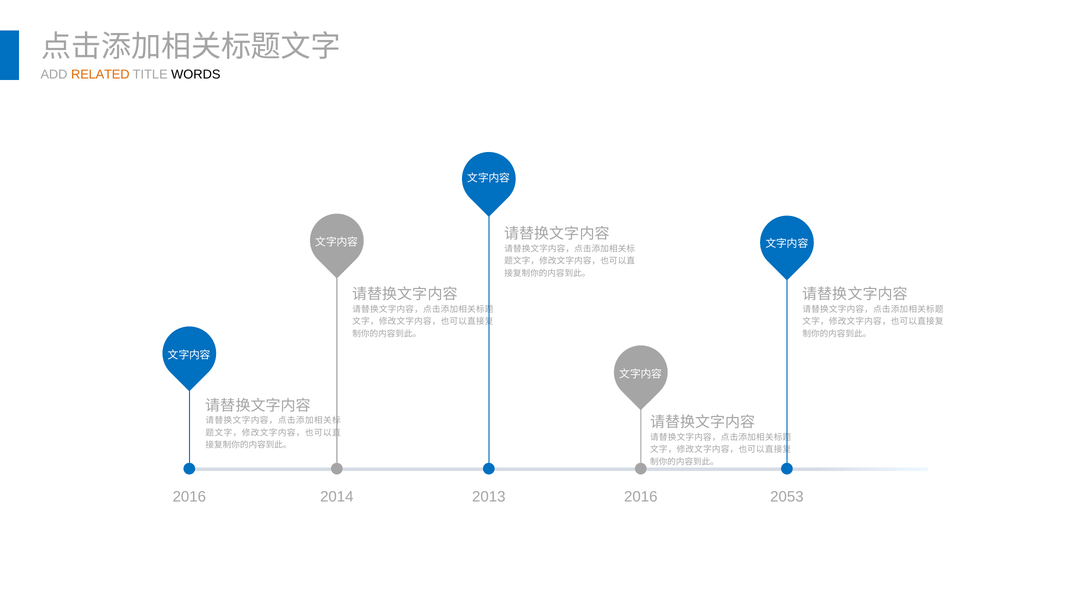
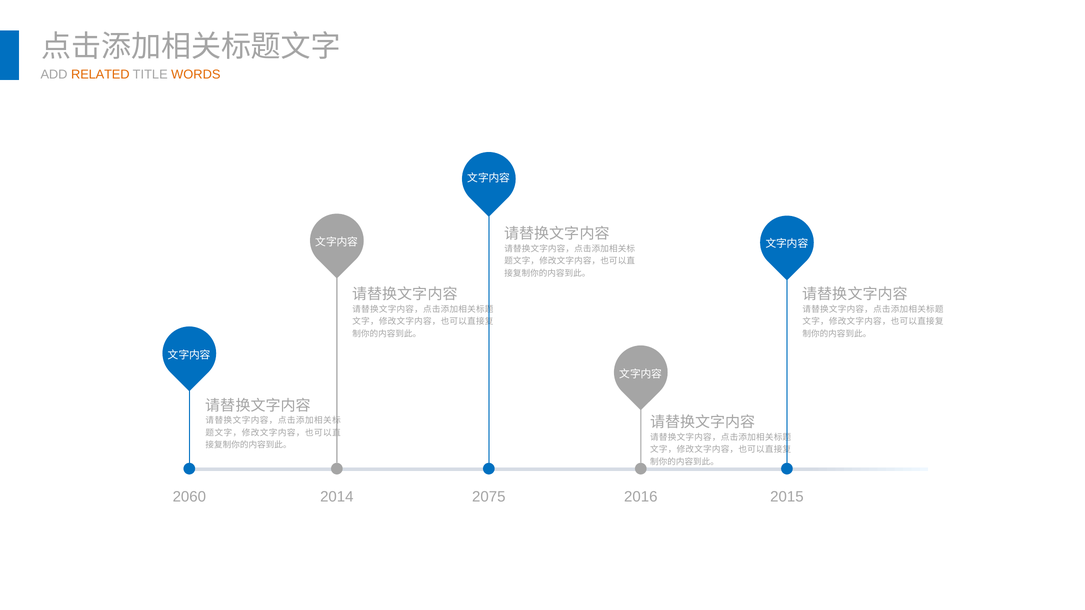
WORDS colour: black -> orange (196, 74)
2016: 2016 -> 2060 (189, 497)
2013: 2013 -> 2075 (489, 497)
2053: 2053 -> 2015 (787, 497)
